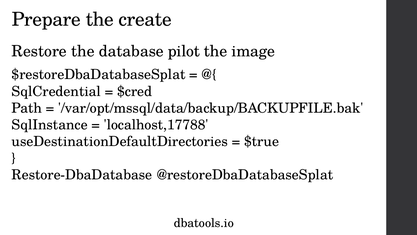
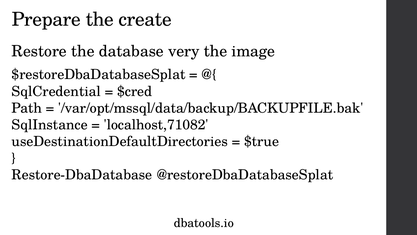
pilot: pilot -> very (184, 51)
localhost,17788: localhost,17788 -> localhost,71082 (156, 125)
